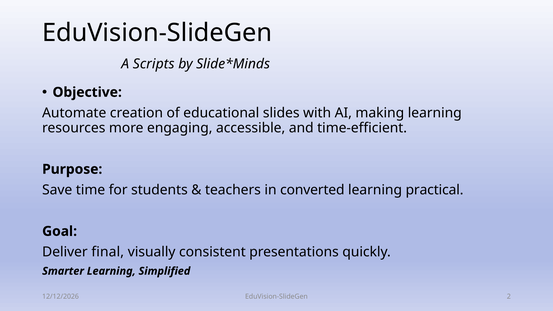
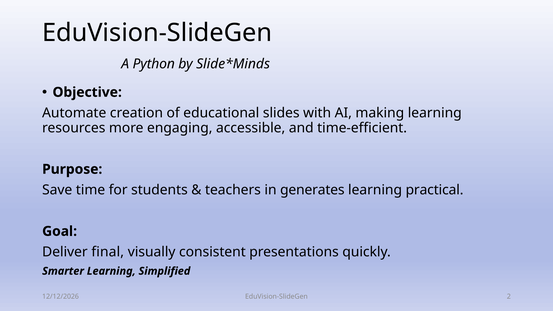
Scripts: Scripts -> Python (154, 64)
converted: converted -> generates (312, 190)
